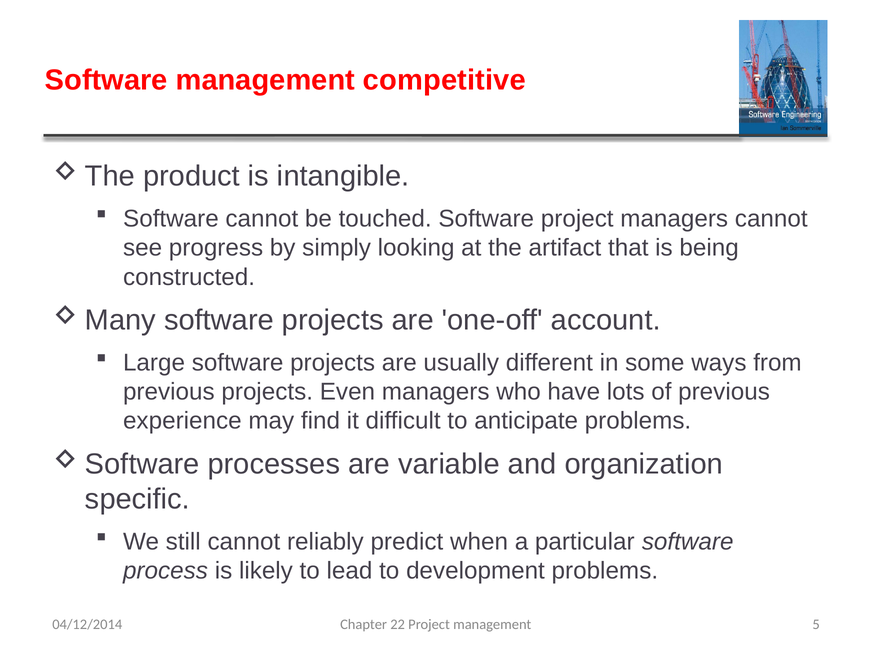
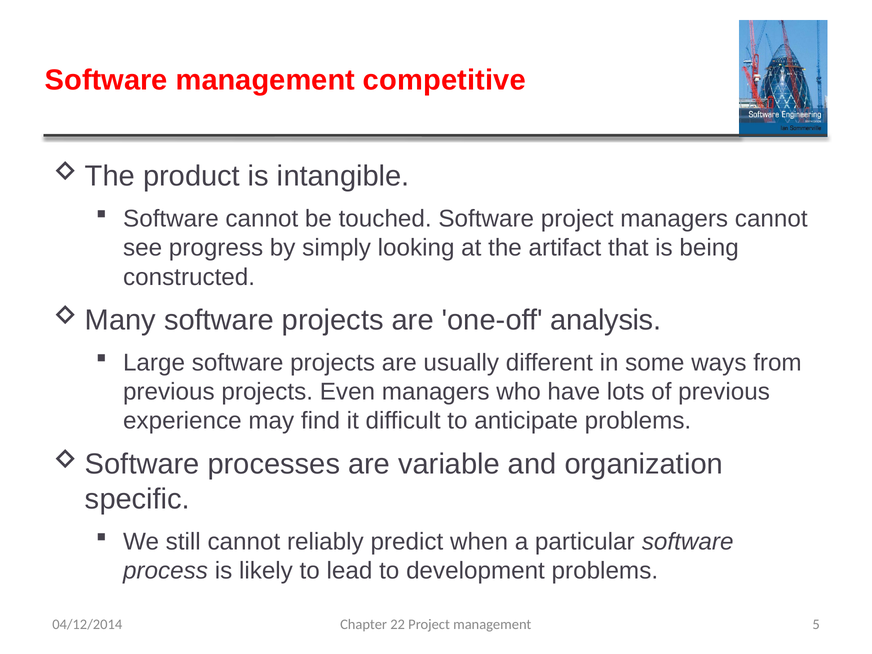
account: account -> analysis (606, 320)
